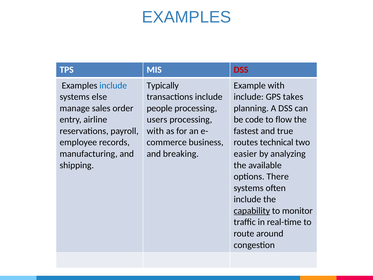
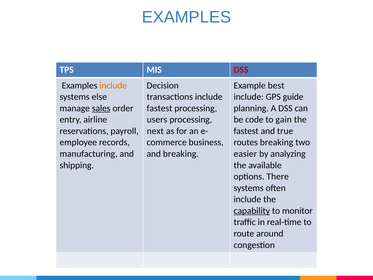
include colour: blue -> orange (113, 85)
Typically: Typically -> Decision (163, 85)
Example with: with -> best (276, 85)
takes: takes -> guide (293, 97)
sales underline: none -> present (101, 108)
people: people -> fastest (159, 108)
flow: flow -> gain (284, 120)
with: with -> next (155, 131)
routes technical: technical -> breaking (277, 142)
